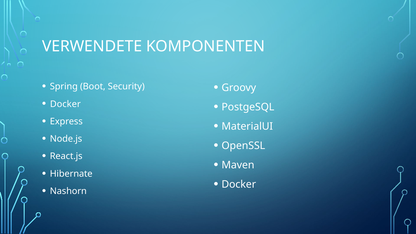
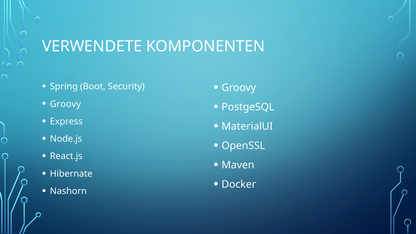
Docker: Docker -> Groovy (65, 104)
